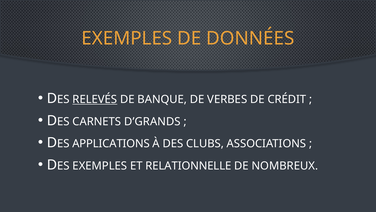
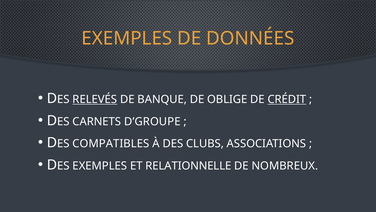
VERBES: VERBES -> OBLIGE (227, 99)
CRÉDIT underline: none -> present (287, 99)
D’GRANDS: D’GRANDS -> D’GROUPE (152, 121)
APPLICATIONS: APPLICATIONS -> COMPATIBLES (111, 143)
